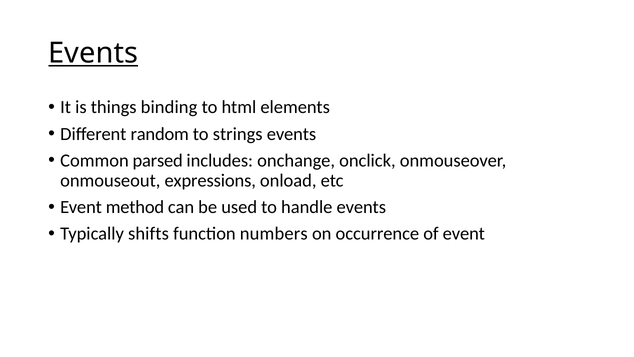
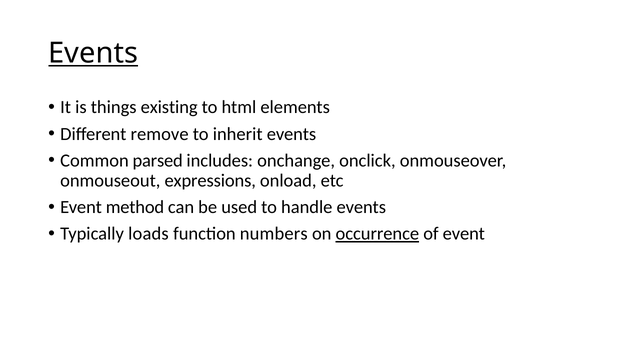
binding: binding -> existing (169, 107)
random: random -> remove (160, 134)
strings: strings -> inherit (238, 134)
shifts: shifts -> loads (148, 233)
occurrence underline: none -> present (377, 233)
